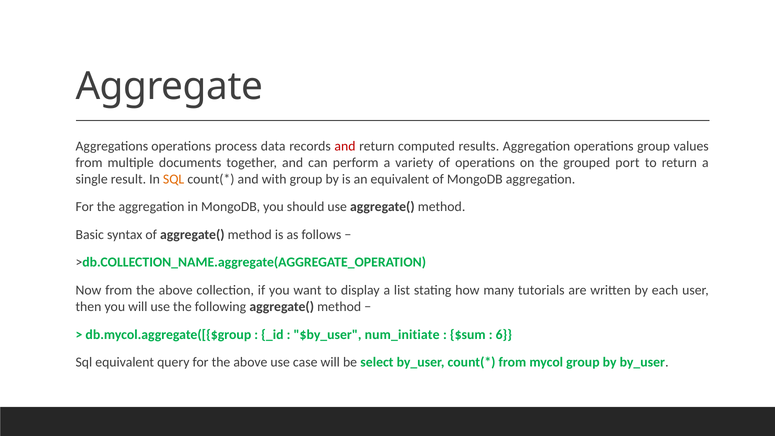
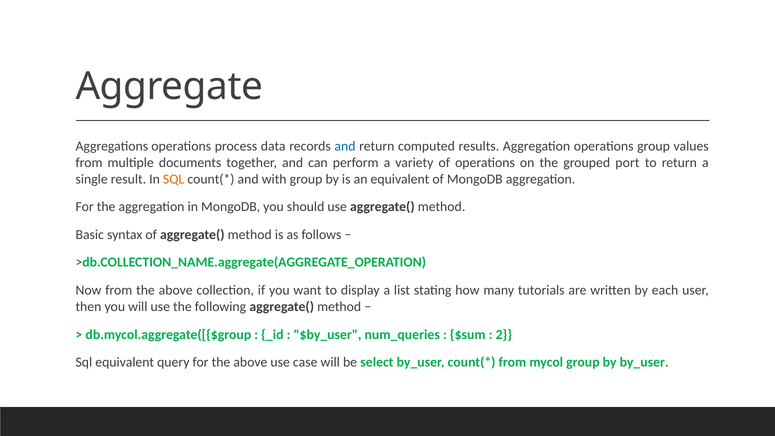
and colour: red -> blue (345, 146)
num_initiate: num_initiate -> num_queries (402, 334)
6: 6 -> 2 (504, 334)
